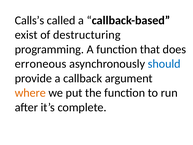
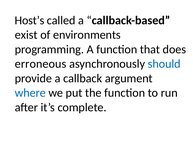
Calls’s: Calls’s -> Host’s (29, 20)
destructuring: destructuring -> environments (87, 35)
where colour: orange -> blue (30, 93)
